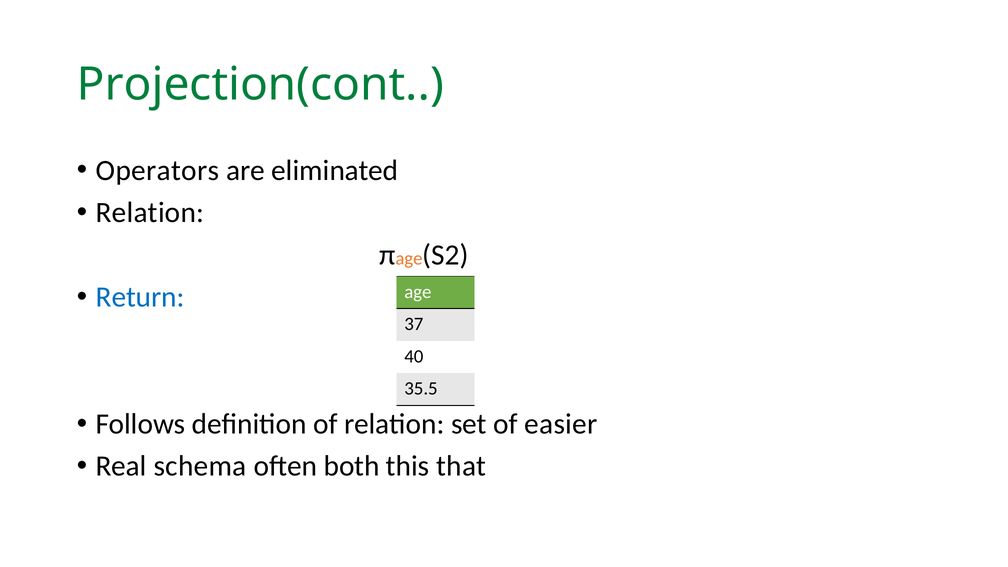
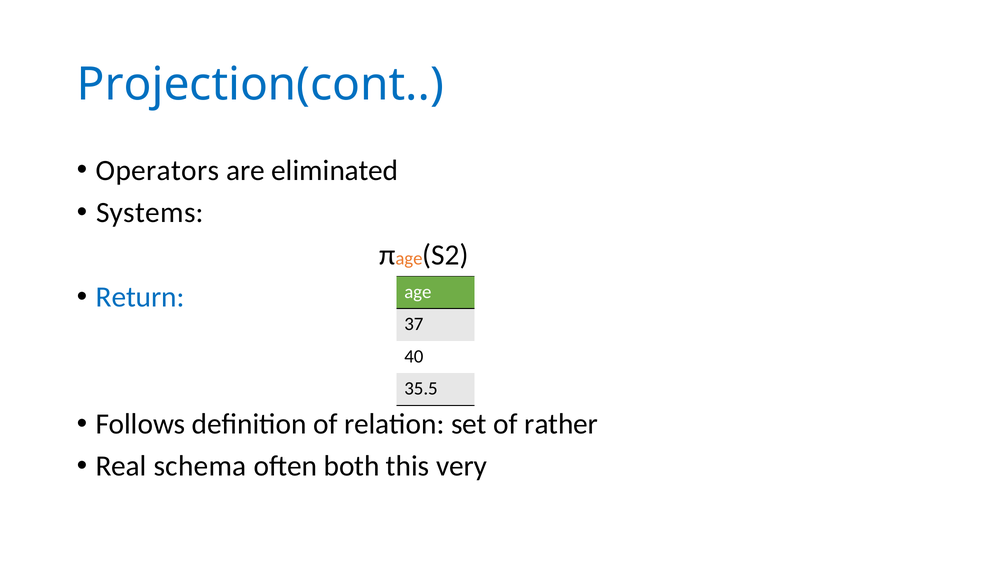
Projection(cont colour: green -> blue (260, 85)
Relation: Relation -> Systems (150, 213)
easier: easier -> rather (561, 424)
that: that -> very (461, 466)
